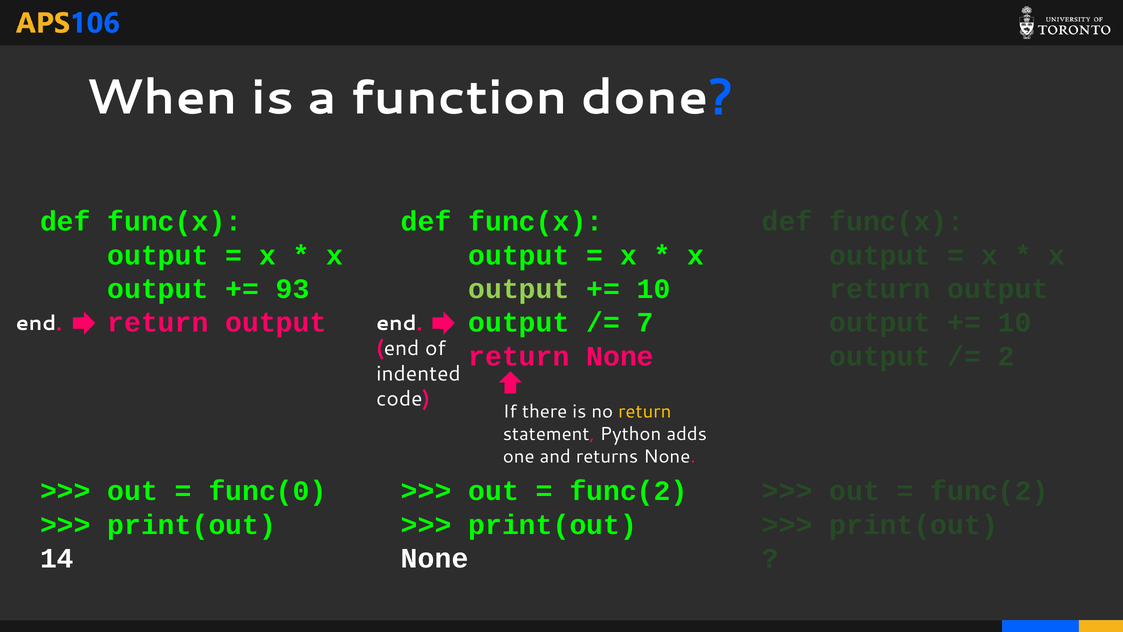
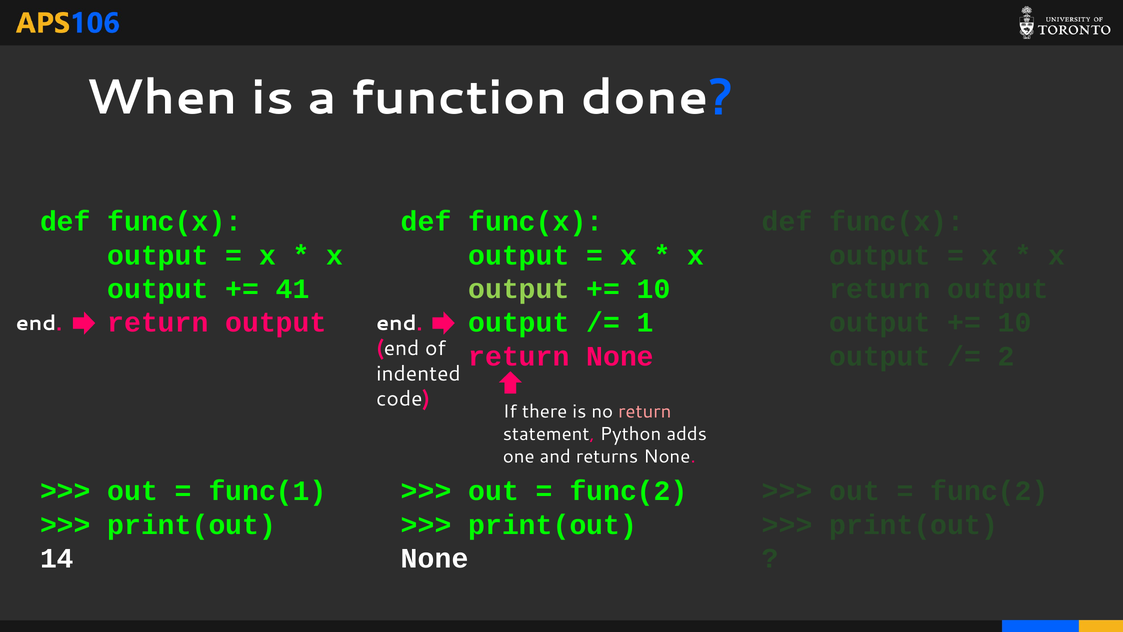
93: 93 -> 41 (293, 289)
7: 7 -> 1 (645, 323)
return colour: yellow -> pink (645, 411)
func(0: func(0 -> func(1 (268, 491)
